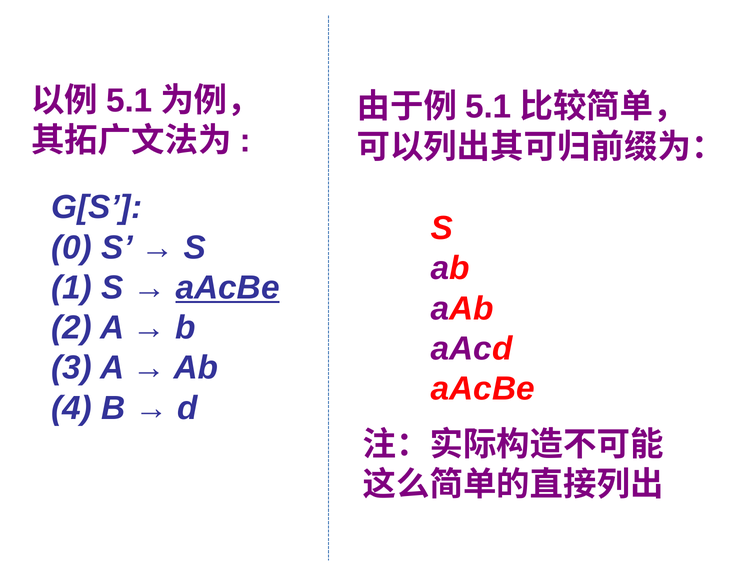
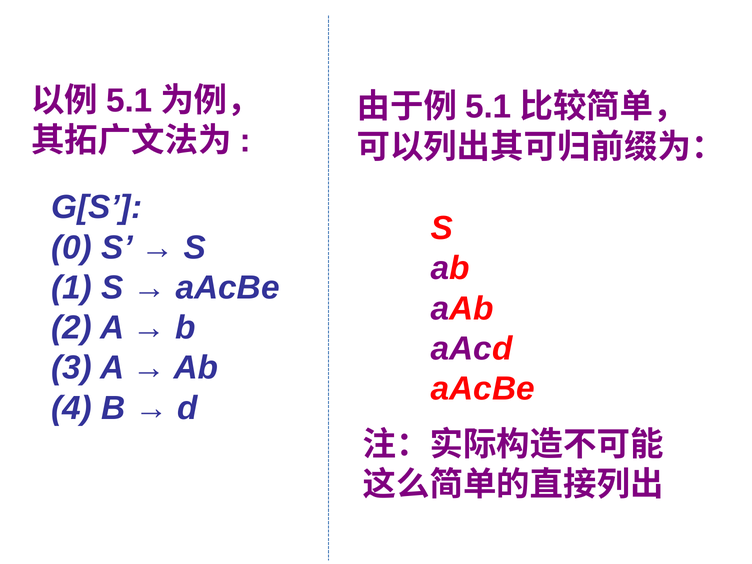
aAcBe underline: present -> none (228, 288)
